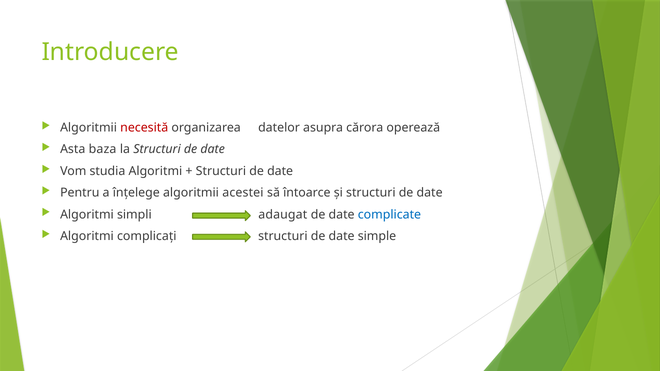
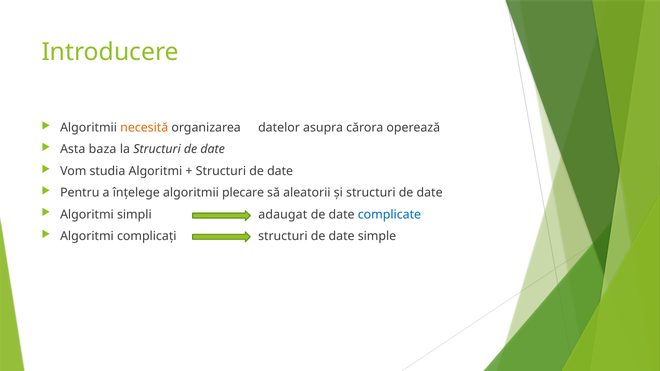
necesită colour: red -> orange (144, 128)
acestei: acestei -> plecare (243, 193)
întoarce: întoarce -> aleatorii (307, 193)
